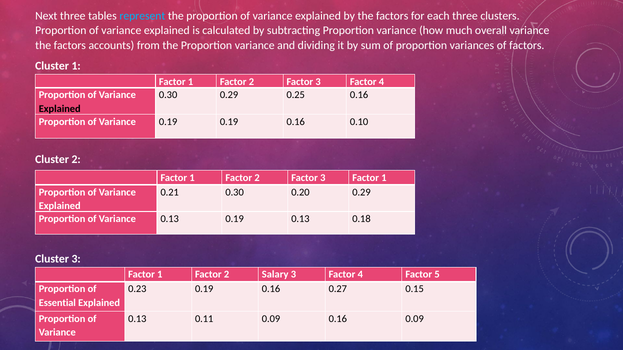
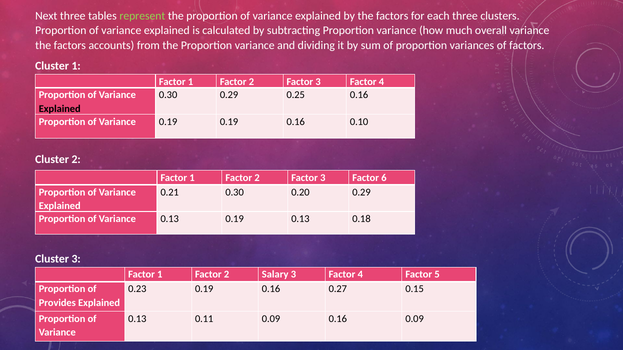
represent colour: light blue -> light green (142, 16)
Factor 3 Factor 1: 1 -> 6 (384, 178)
Essential: Essential -> Provides (57, 303)
